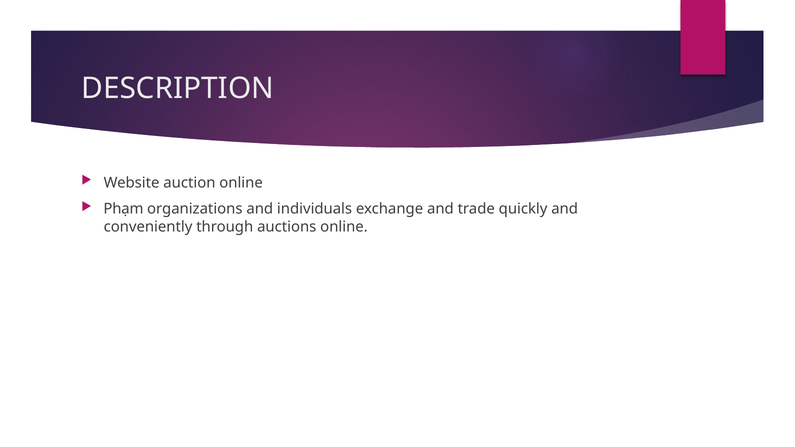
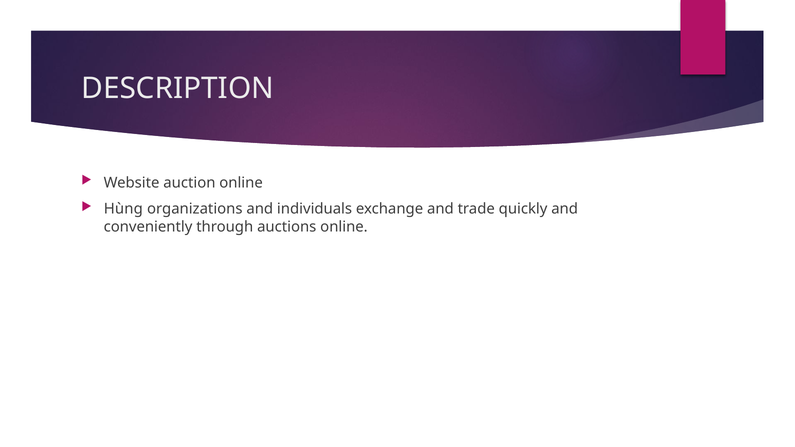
Phạm: Phạm -> Hùng (123, 209)
